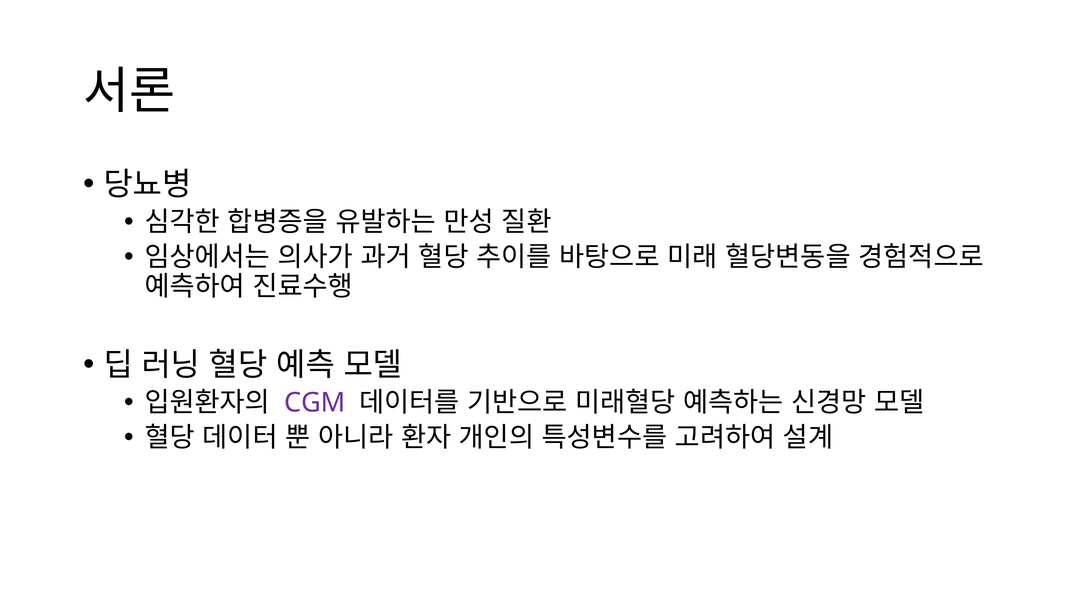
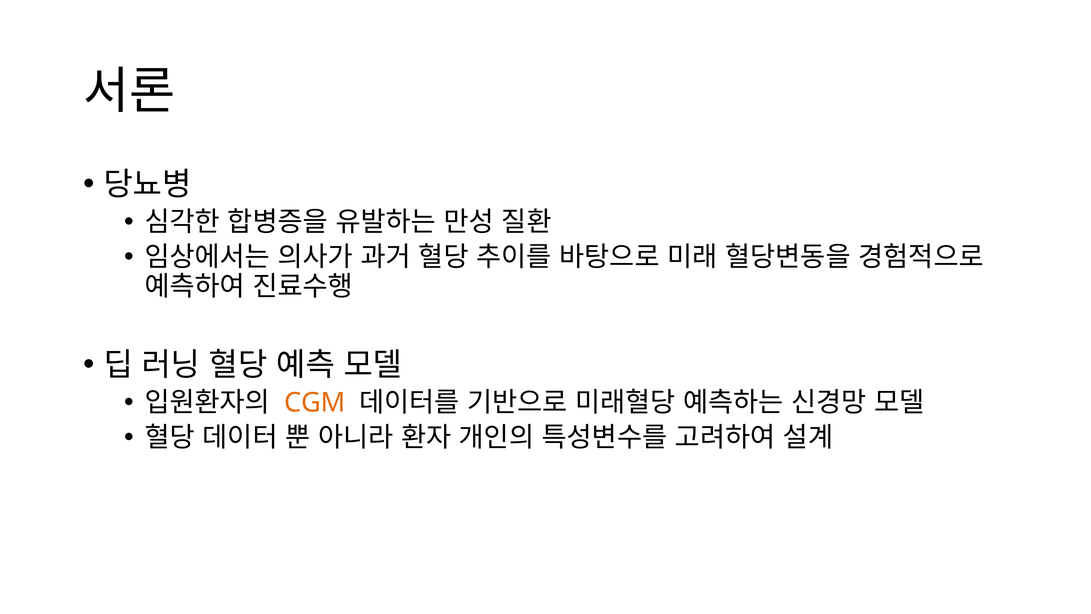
CGM colour: purple -> orange (315, 403)
